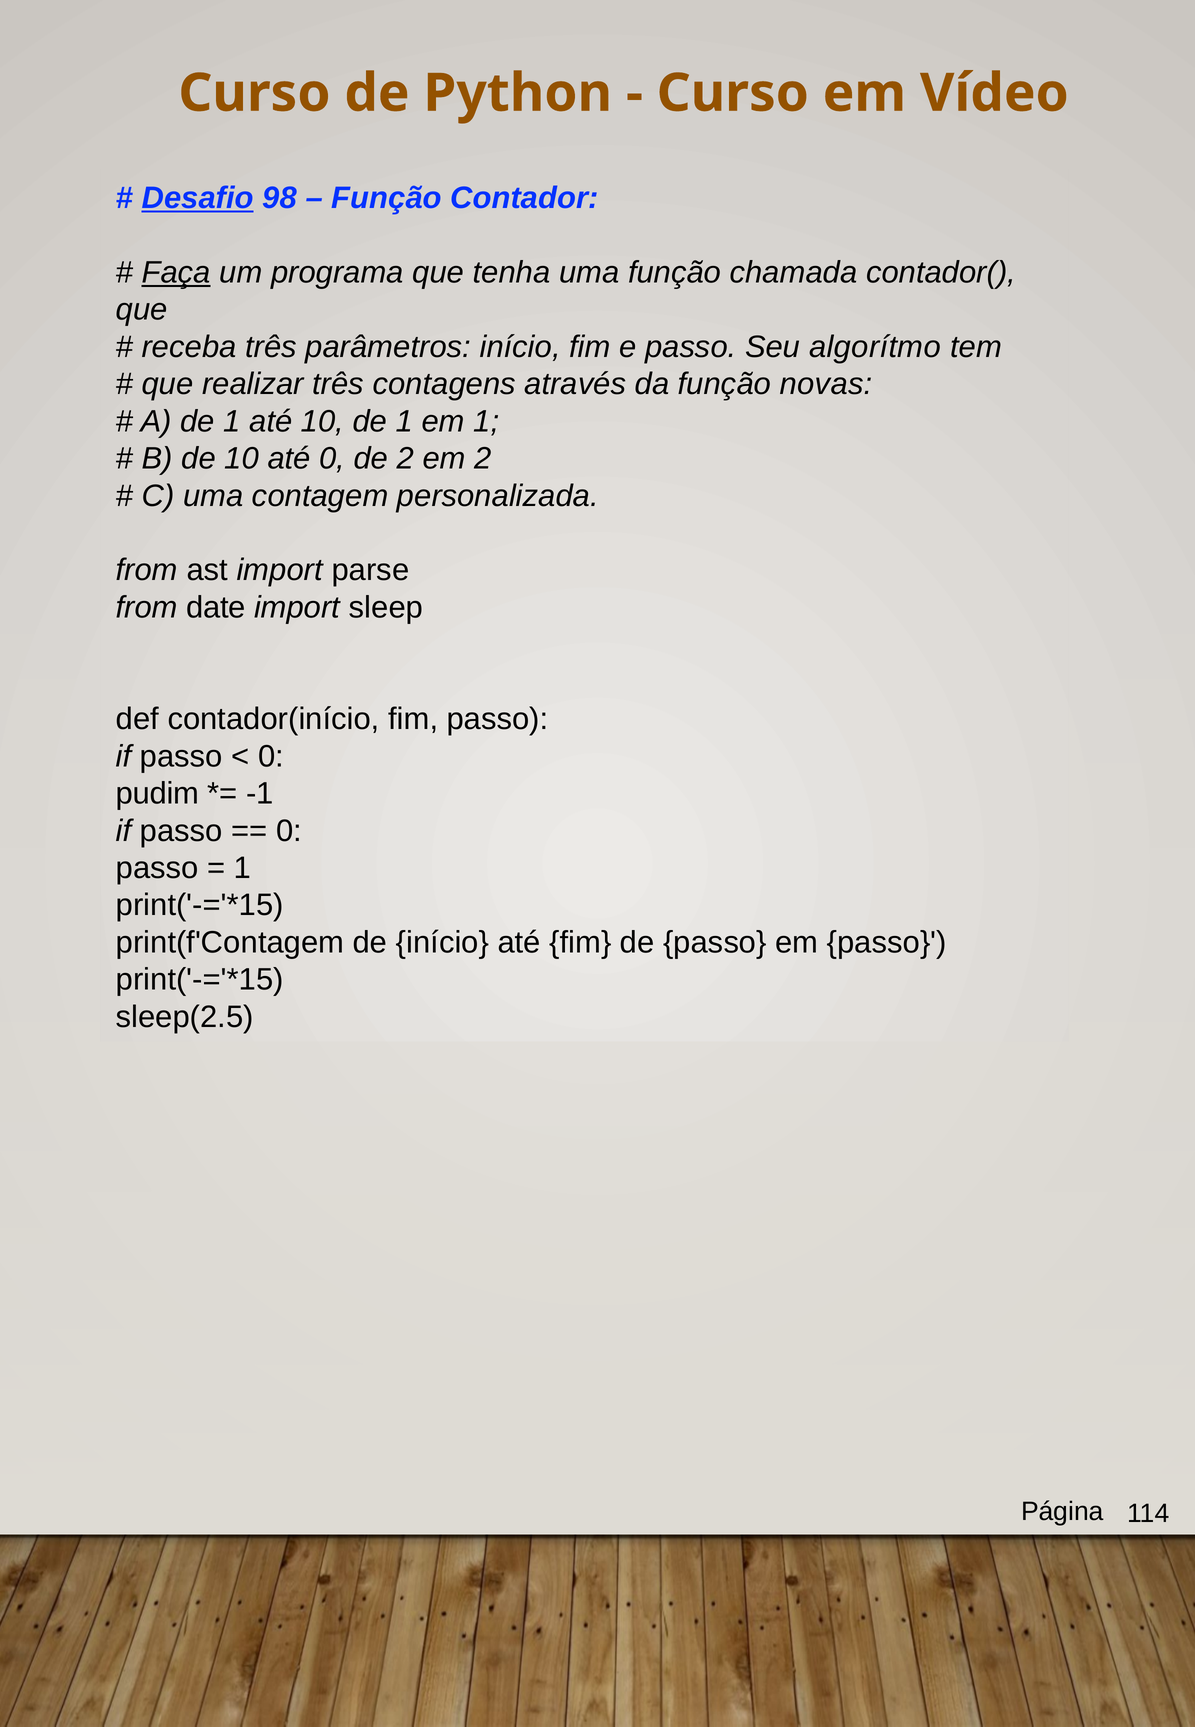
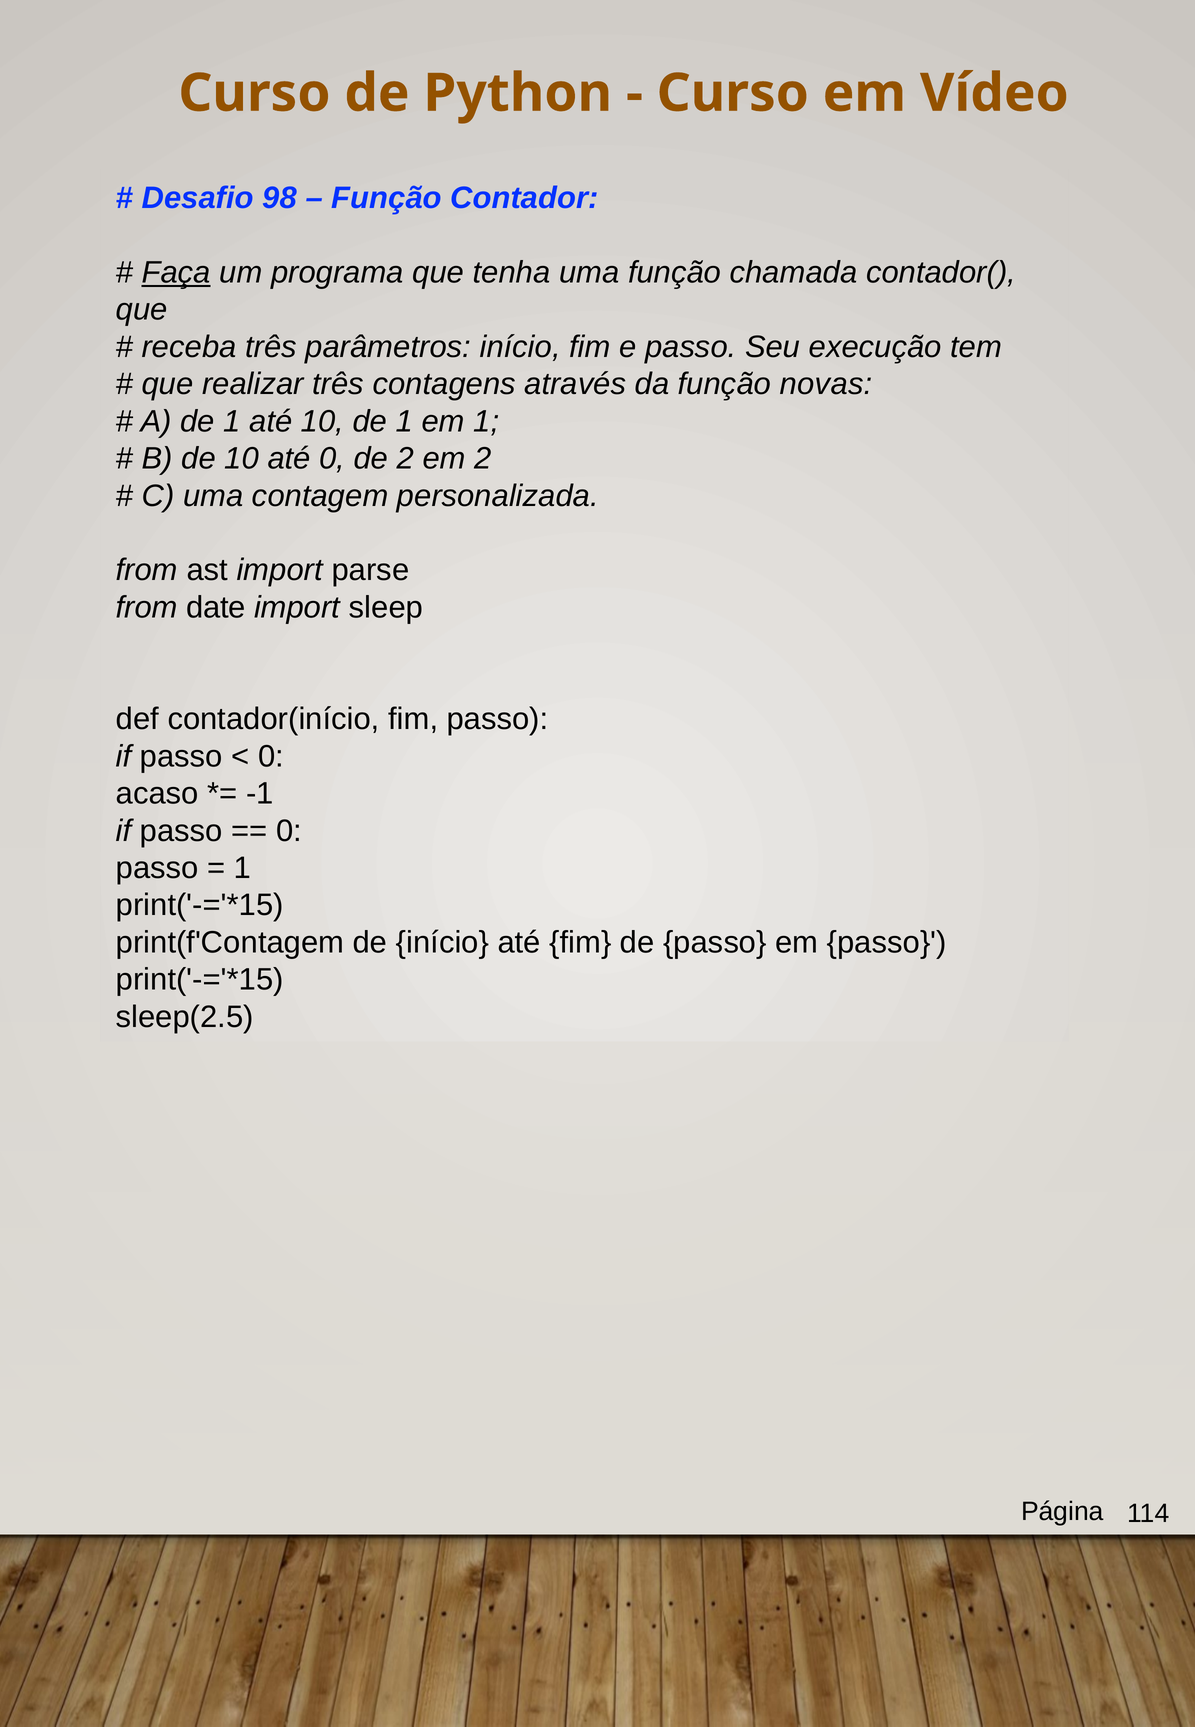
Desafio underline: present -> none (198, 198)
algorítmo: algorítmo -> execução (875, 347)
pudim: pudim -> acaso (157, 793)
